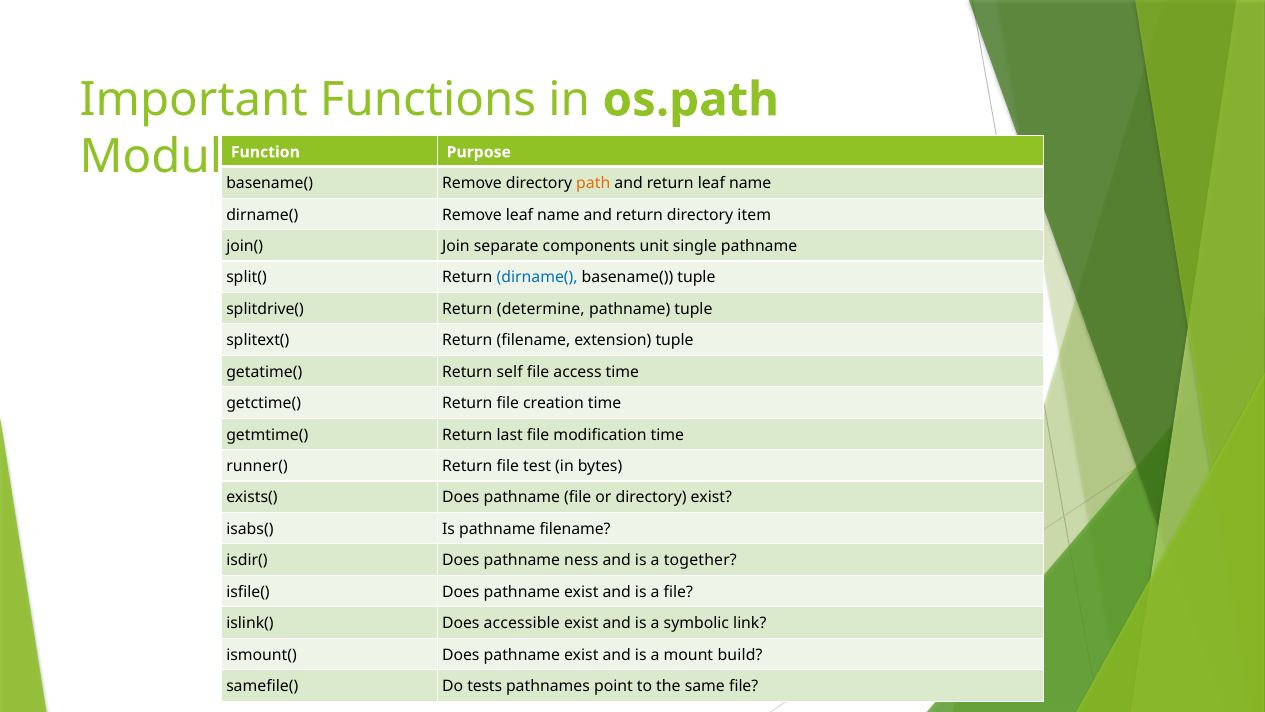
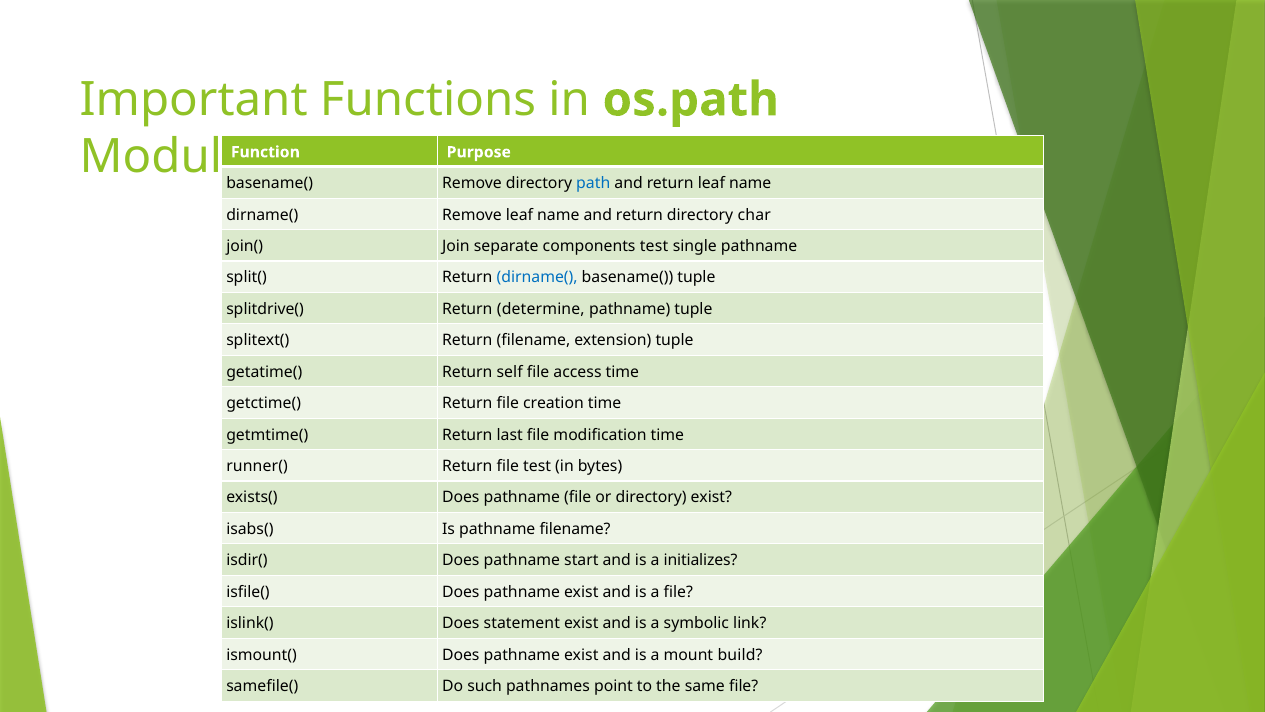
path colour: orange -> blue (593, 183)
item: item -> char (754, 215)
components unit: unit -> test (654, 246)
ness: ness -> start (581, 560)
together: together -> initializes (700, 560)
accessible: accessible -> statement (522, 623)
tests: tests -> such (485, 686)
